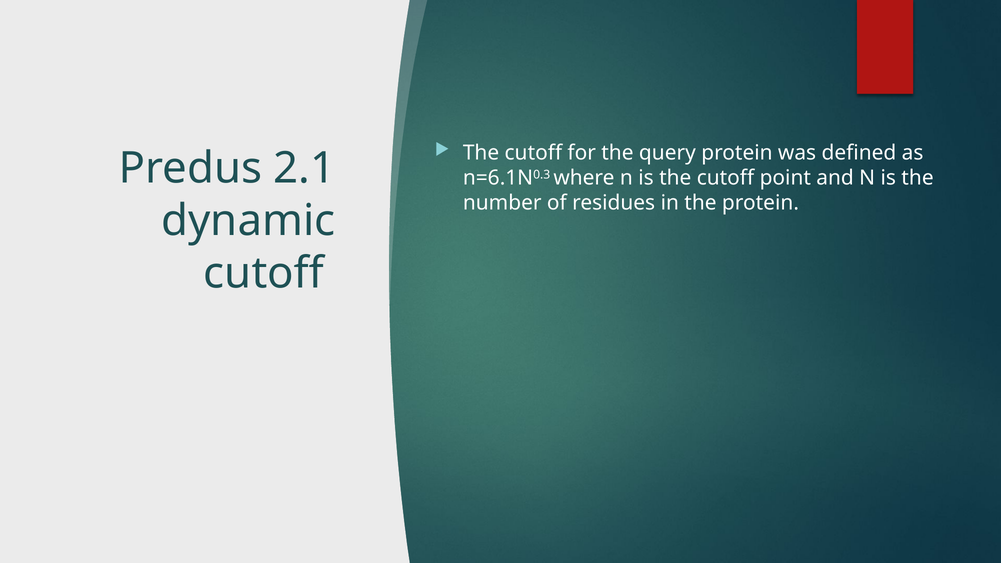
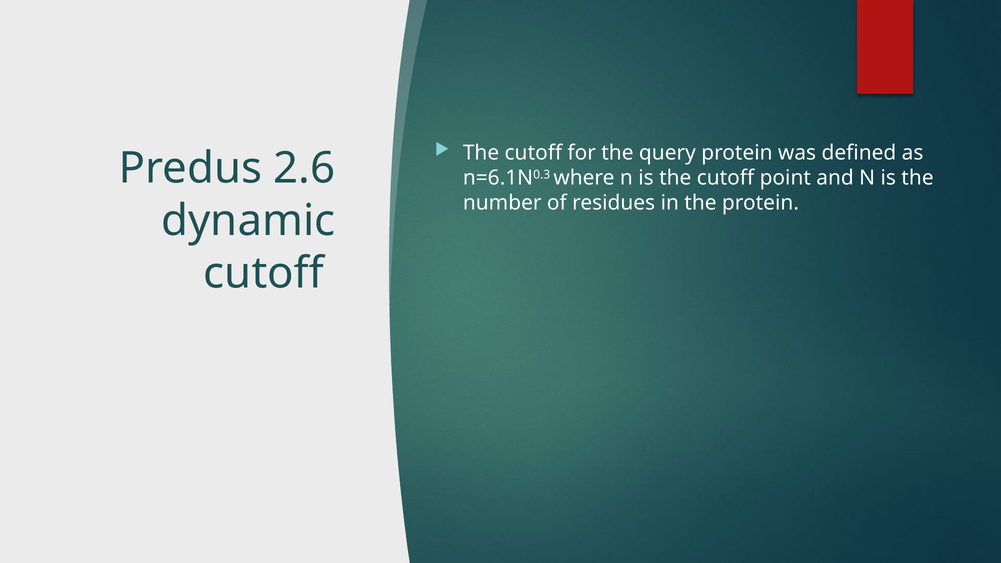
2.1: 2.1 -> 2.6 (304, 168)
